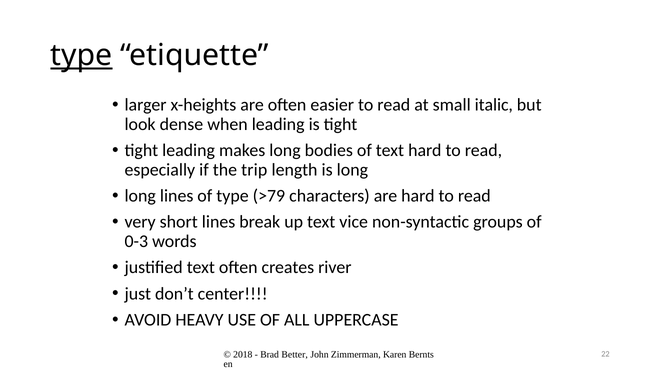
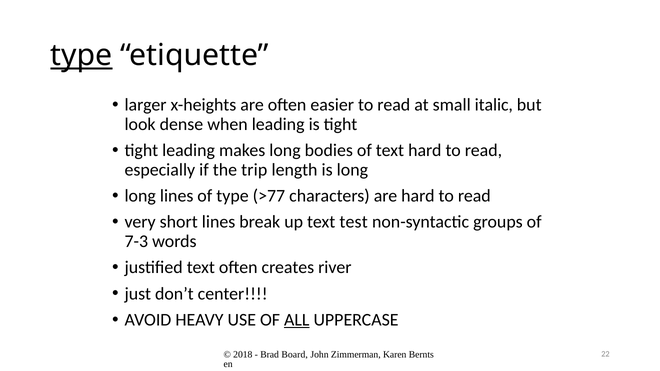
>79: >79 -> >77 (269, 196)
vice: vice -> test (354, 222)
0-3: 0-3 -> 7-3 (136, 241)
ALL underline: none -> present (297, 320)
Better: Better -> Board (295, 355)
